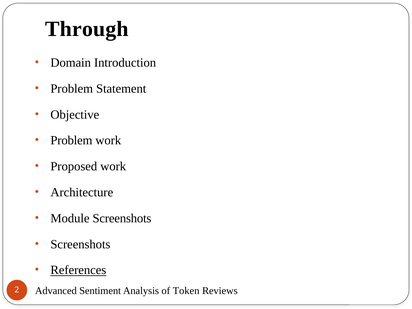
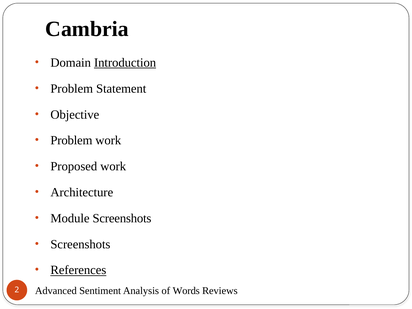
Through: Through -> Cambria (87, 29)
Introduction underline: none -> present (125, 63)
Token: Token -> Words (186, 291)
